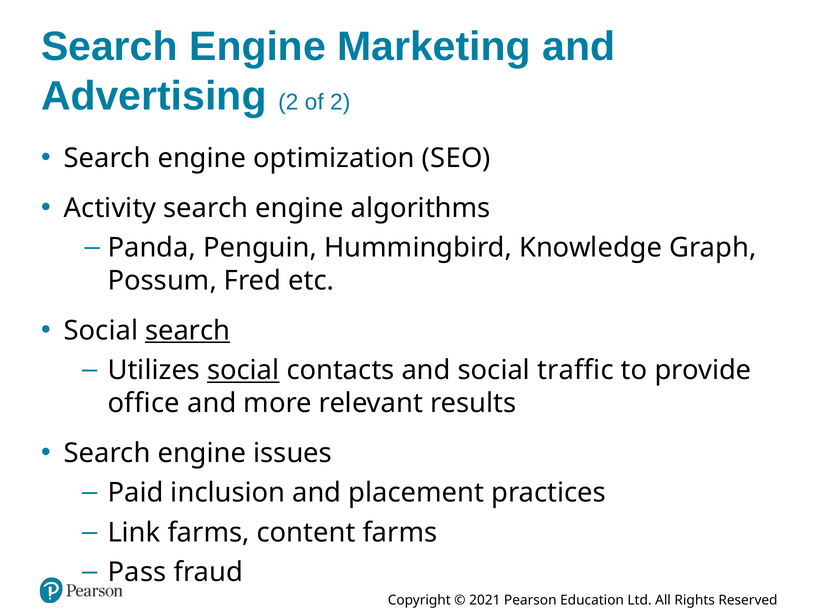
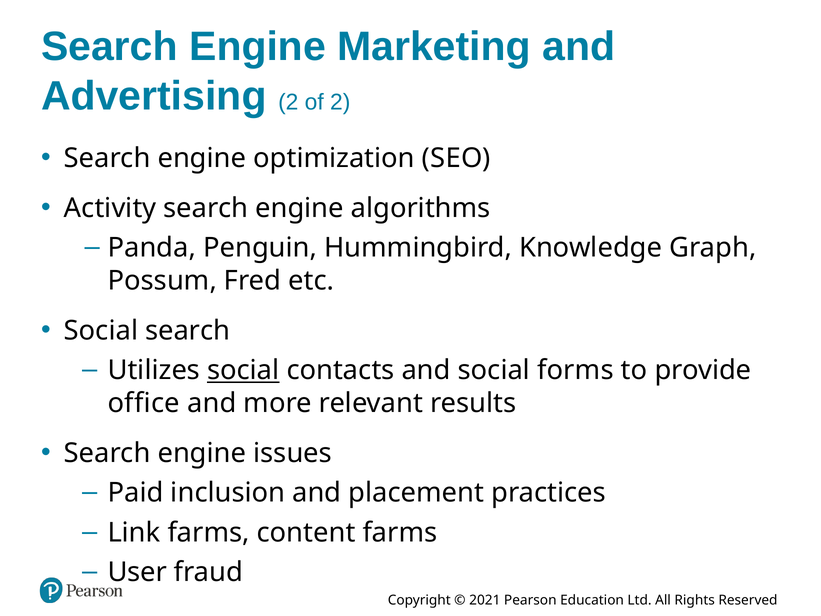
search underline: present -> none (188, 330)
traffic: traffic -> forms (575, 370)
Pass: Pass -> User (137, 572)
